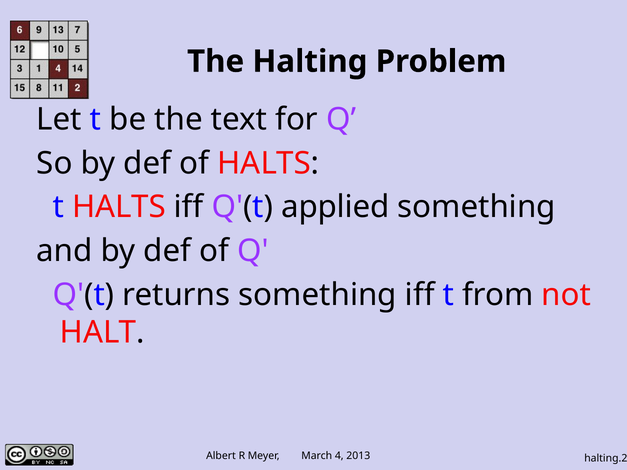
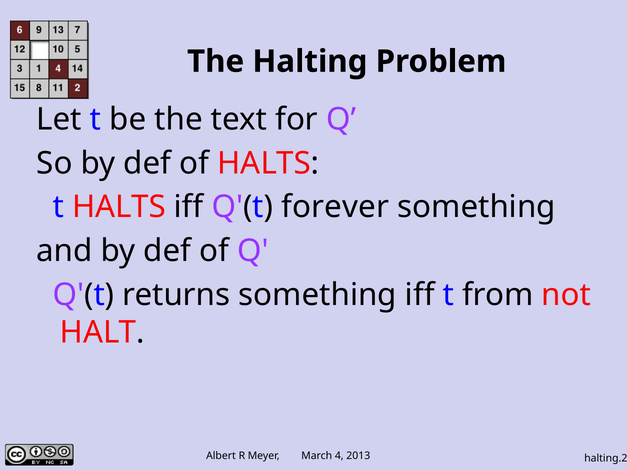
applied: applied -> forever (335, 207)
